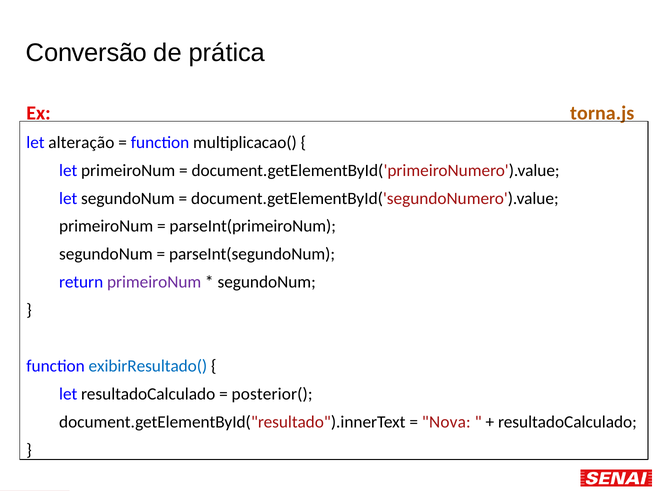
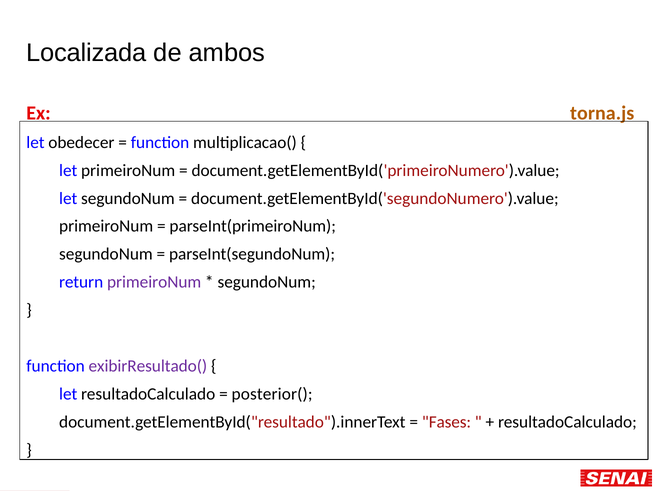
Conversão: Conversão -> Localizada (86, 53)
prática: prática -> ambos (227, 53)
alteração: alteração -> obedecer (81, 142)
exibirResultado( colour: blue -> purple (148, 366)
Nova: Nova -> Fases (446, 422)
